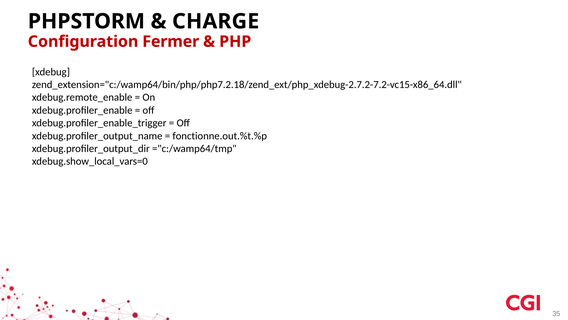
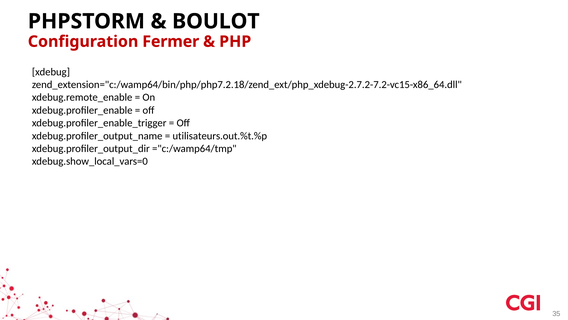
CHARGE: CHARGE -> BOULOT (216, 21)
fonctionne.out.%t.%p: fonctionne.out.%t.%p -> utilisateurs.out.%t.%p (220, 136)
